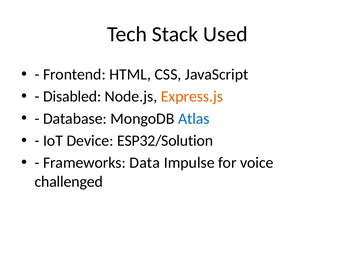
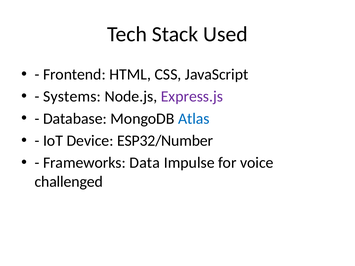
Disabled: Disabled -> Systems (72, 97)
Express.js colour: orange -> purple (192, 97)
ESP32/Solution: ESP32/Solution -> ESP32/Number (165, 141)
